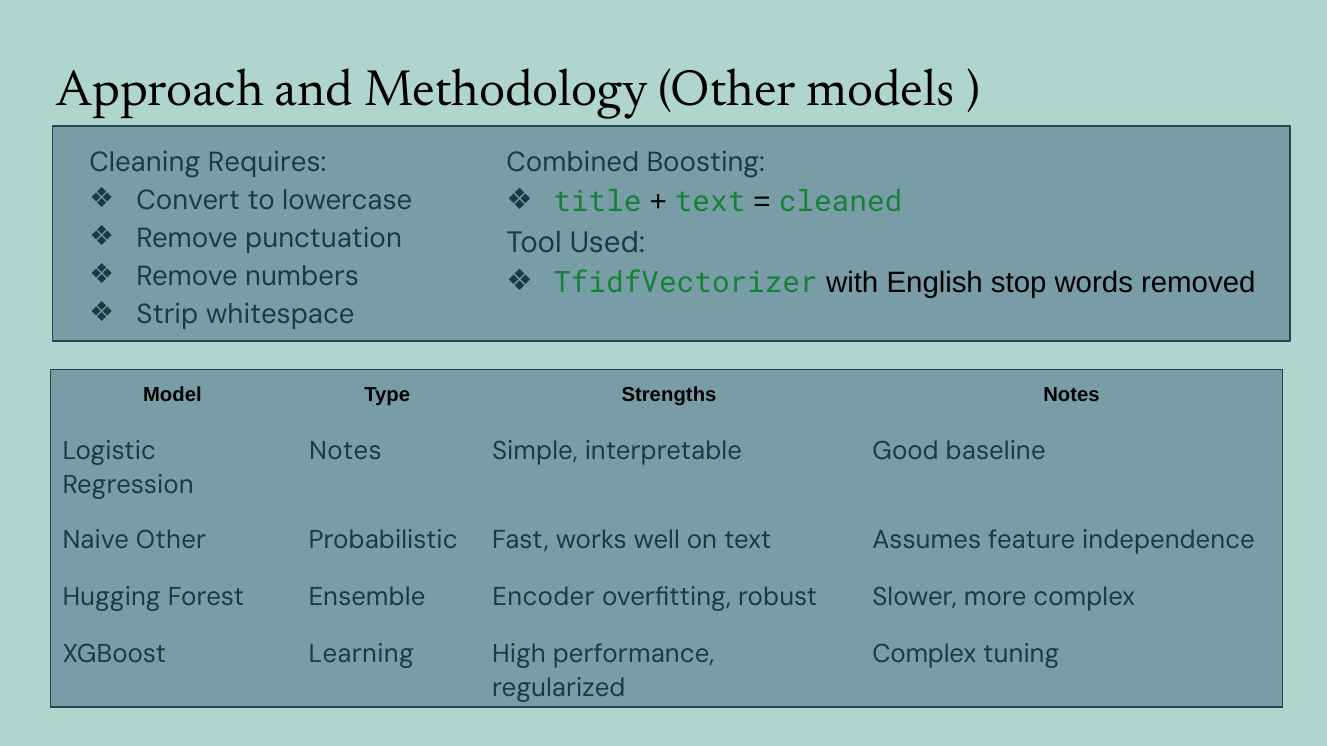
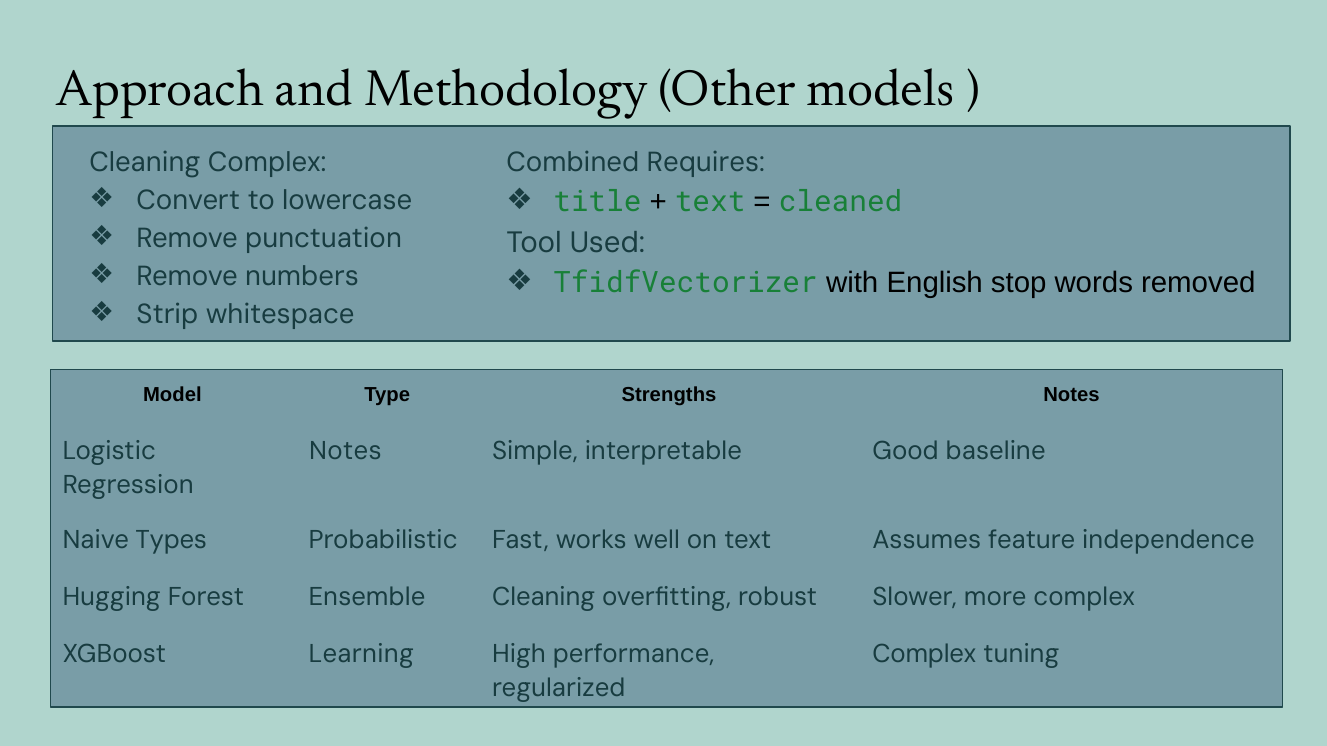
Cleaning Requires: Requires -> Complex (267, 162)
Boosting: Boosting -> Requires (706, 162)
Naive Other: Other -> Types (171, 540)
Ensemble Encoder: Encoder -> Cleaning (544, 597)
